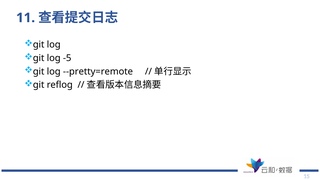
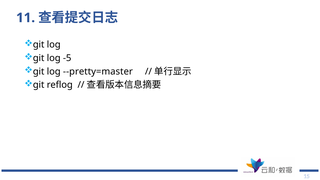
--pretty=remote: --pretty=remote -> --pretty=master (98, 71)
